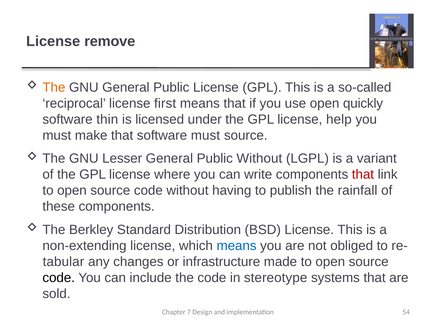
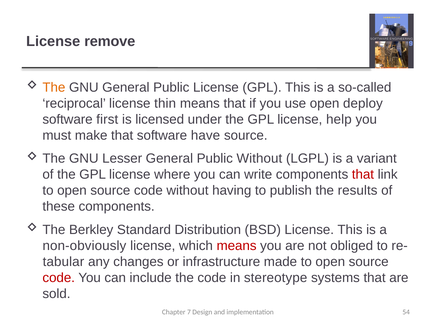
first: first -> thin (165, 103)
quickly: quickly -> deploy (363, 103)
thin: thin -> first (107, 119)
software must: must -> have (205, 135)
rainfall: rainfall -> results (358, 191)
non-extending: non-extending -> non-obviously (84, 246)
means colour: blue -> red (237, 246)
code colour: black -> red (59, 278)
